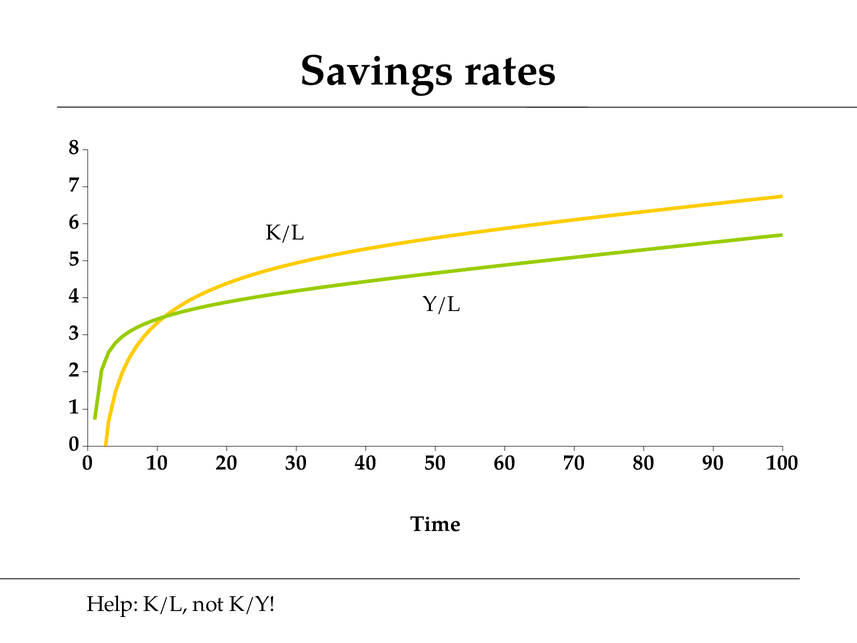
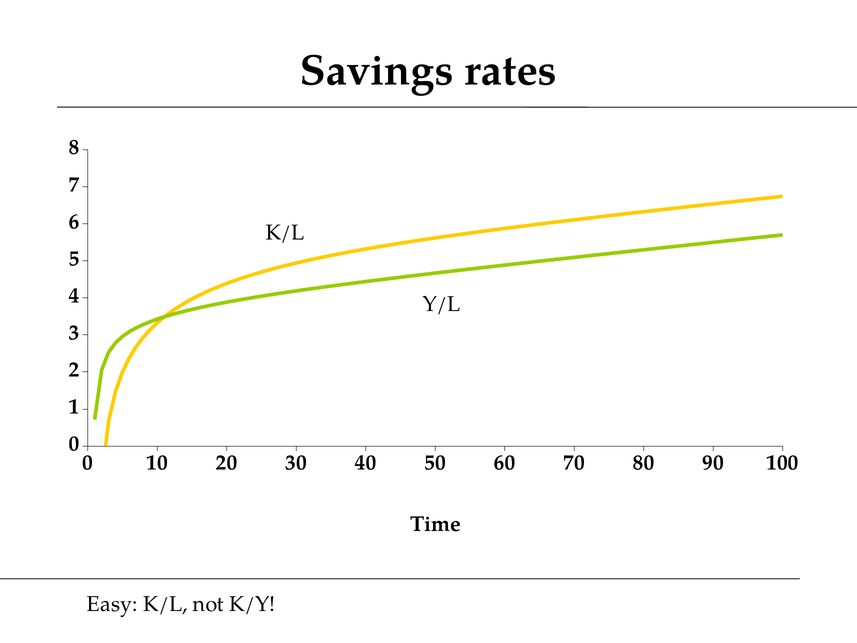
Help: Help -> Easy (112, 604)
